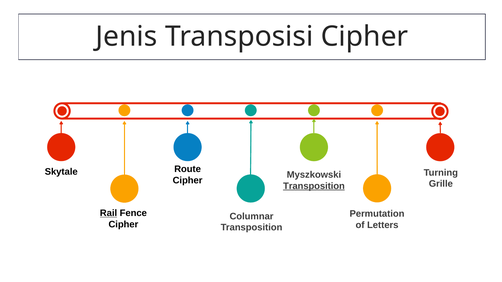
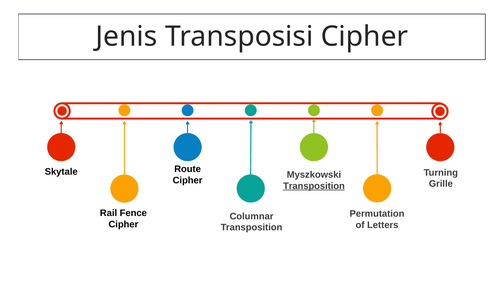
Rail underline: present -> none (109, 213)
